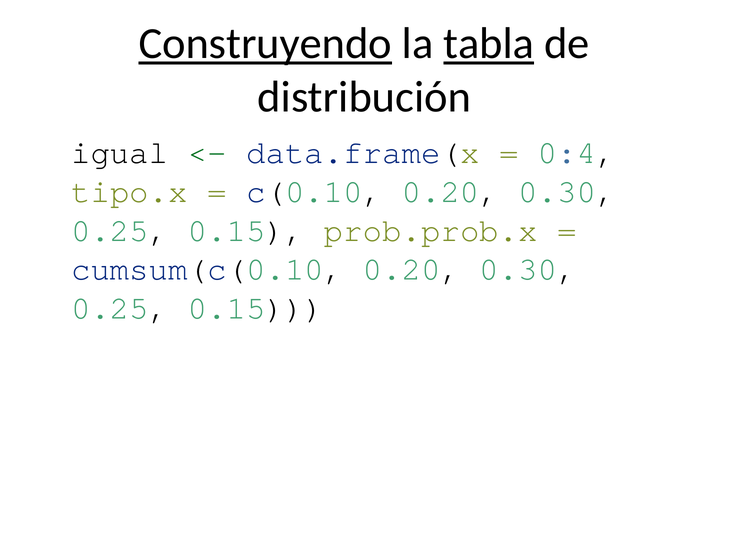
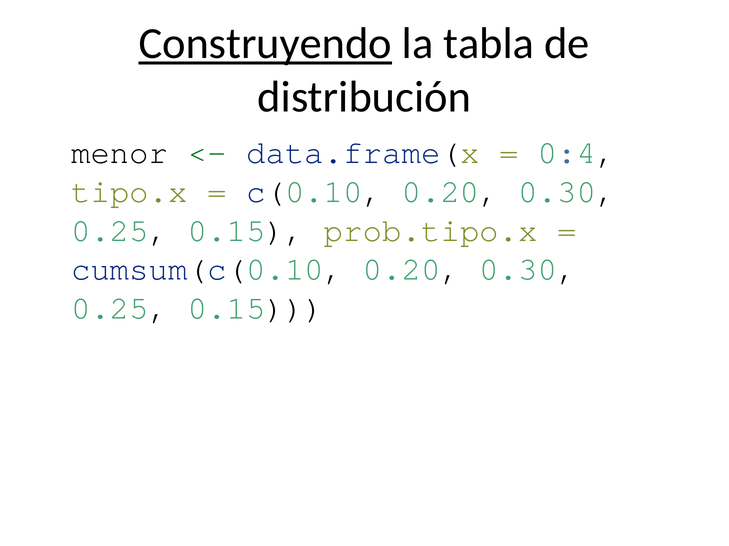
tabla underline: present -> none (489, 44)
igual: igual -> menor (120, 153)
prob.prob.x: prob.prob.x -> prob.tipo.x (431, 231)
